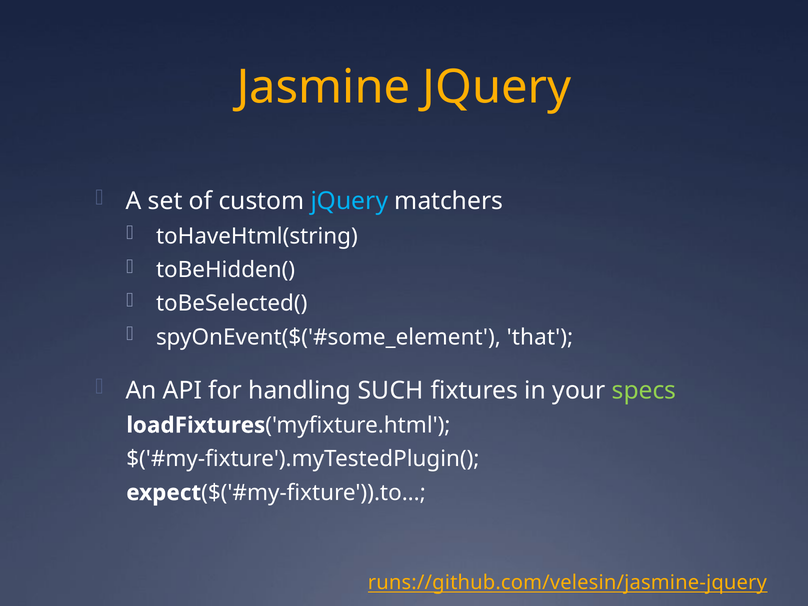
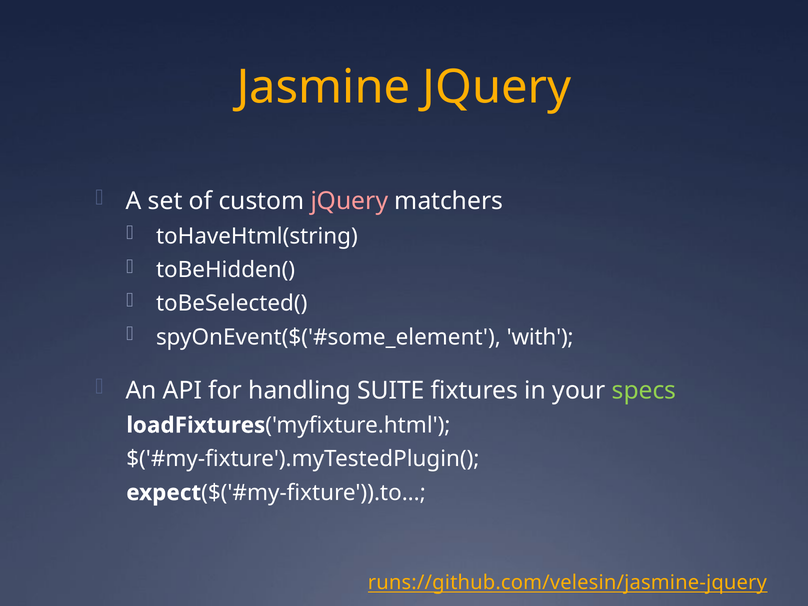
jQuery colour: light blue -> pink (349, 201)
that: that -> with (540, 337)
SUCH: SUCH -> SUITE (391, 390)
